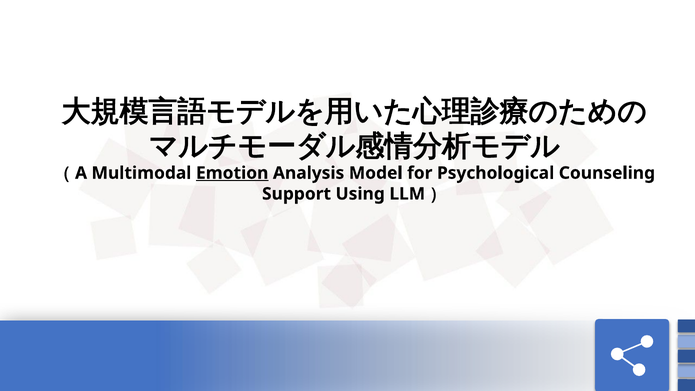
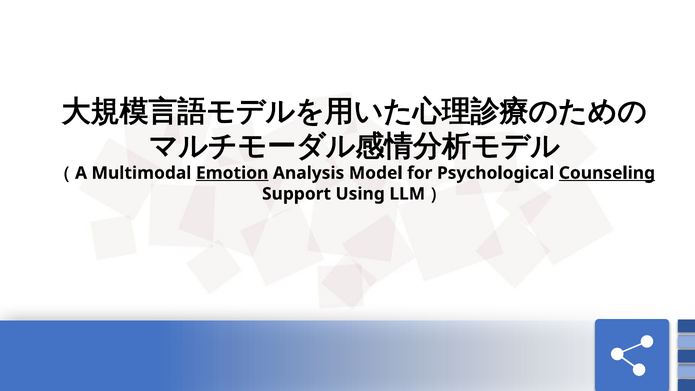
Counseling underline: none -> present (607, 173)
